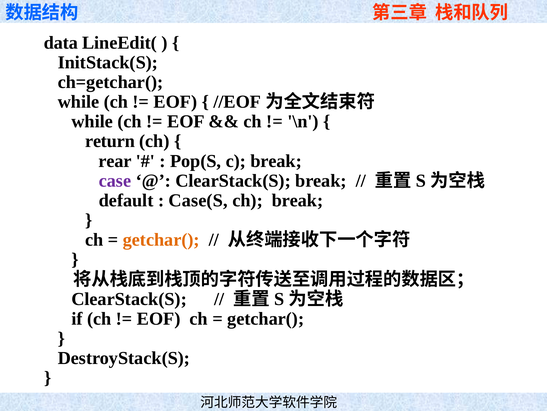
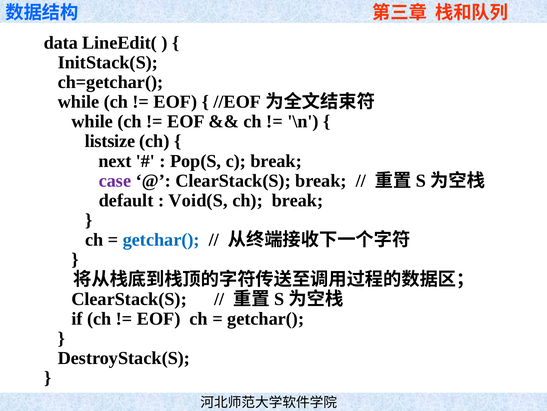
return: return -> listsize (110, 141)
rear: rear -> next (115, 161)
Case(S: Case(S -> Void(S (198, 200)
getchar( colour: orange -> blue (161, 239)
